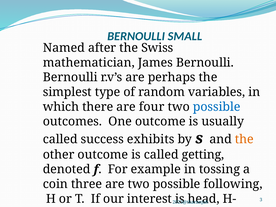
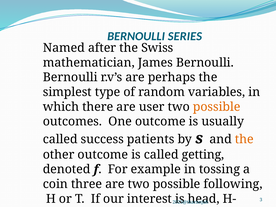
SMALL: SMALL -> SERIES (185, 36)
four: four -> user (152, 107)
possible colour: blue -> orange (217, 107)
exhibits: exhibits -> patients (151, 139)
